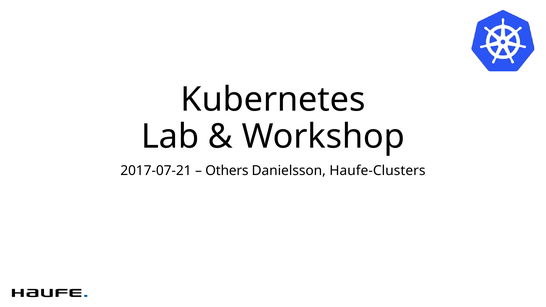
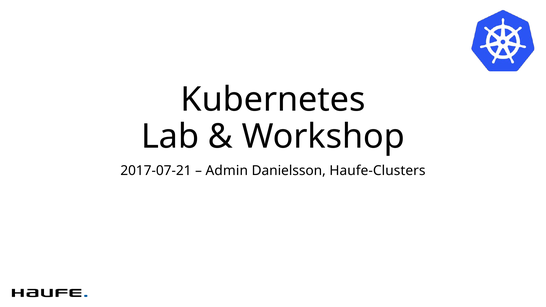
Others: Others -> Admin (227, 171)
